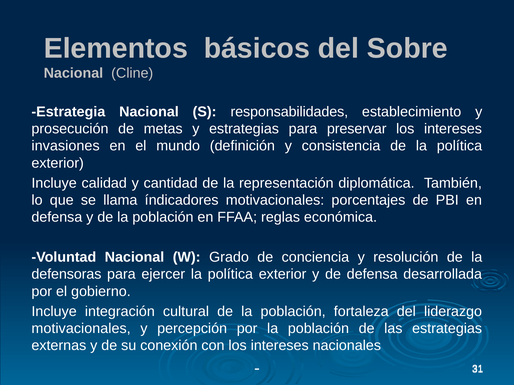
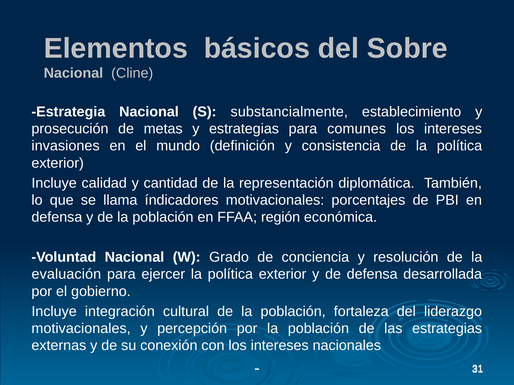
responsabilidades: responsabilidades -> substancialmente (289, 112)
preservar: preservar -> comunes (357, 129)
reglas: reglas -> región (281, 218)
defensoras: defensoras -> evaluación (66, 275)
